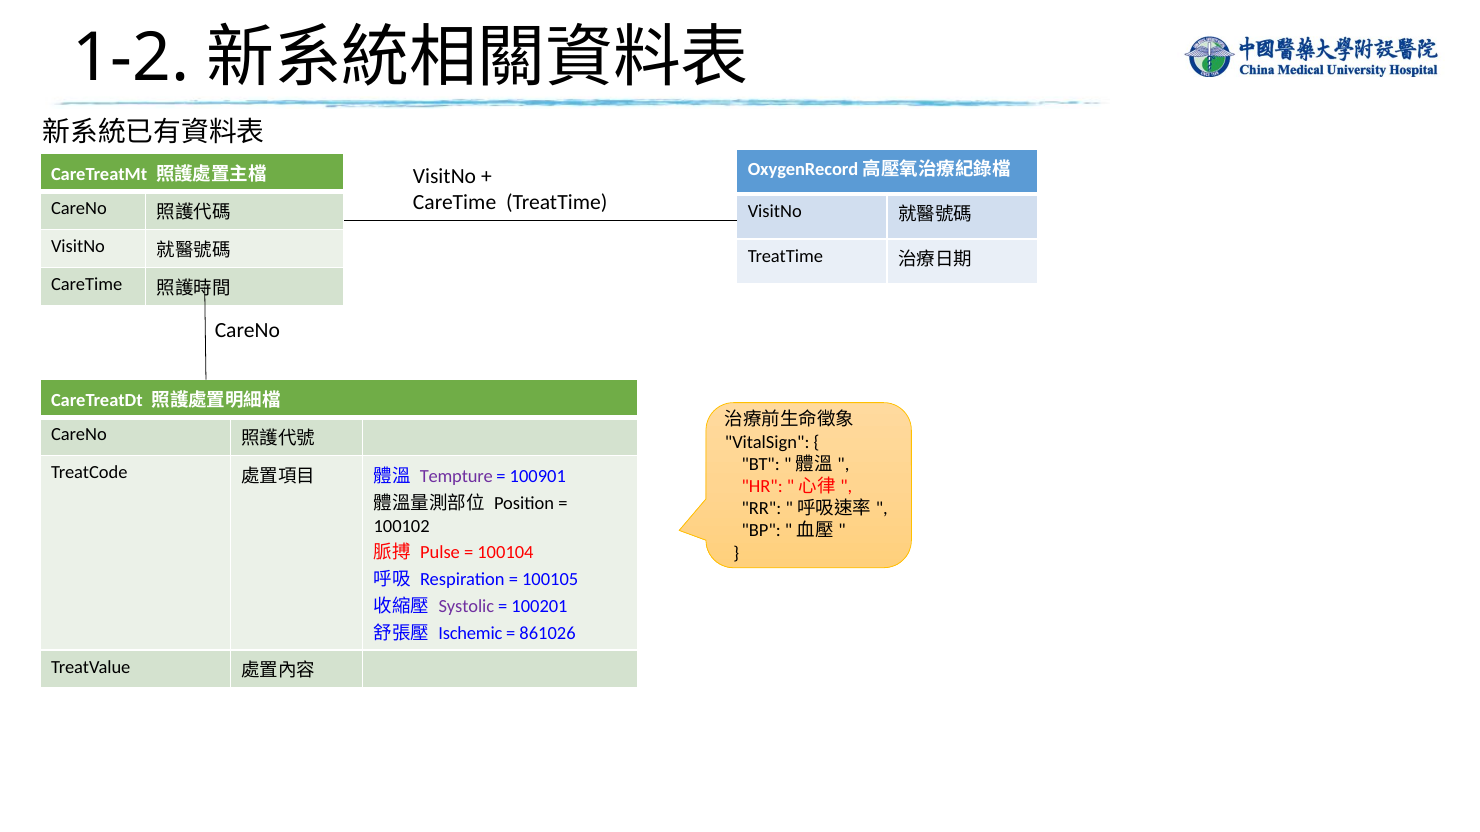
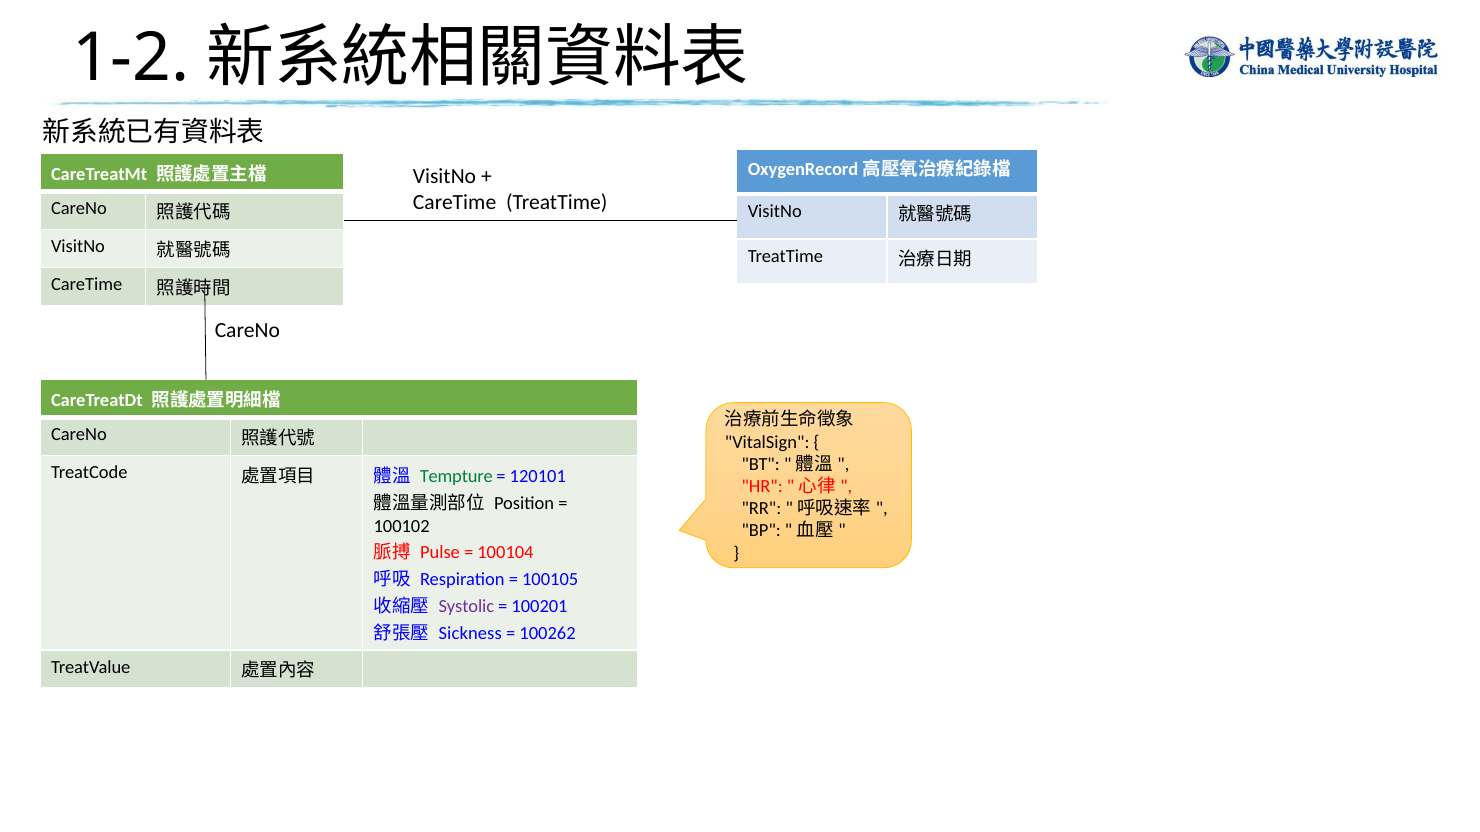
Tempture colour: purple -> green (456, 477)
100901: 100901 -> 120101 (538, 477)
Ischemic: Ischemic -> Sickness (470, 633)
861026: 861026 -> 100262 (548, 633)
